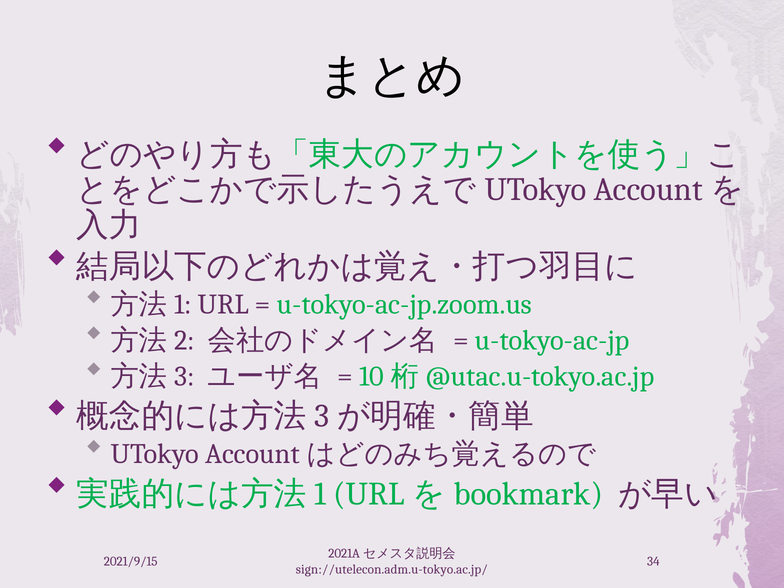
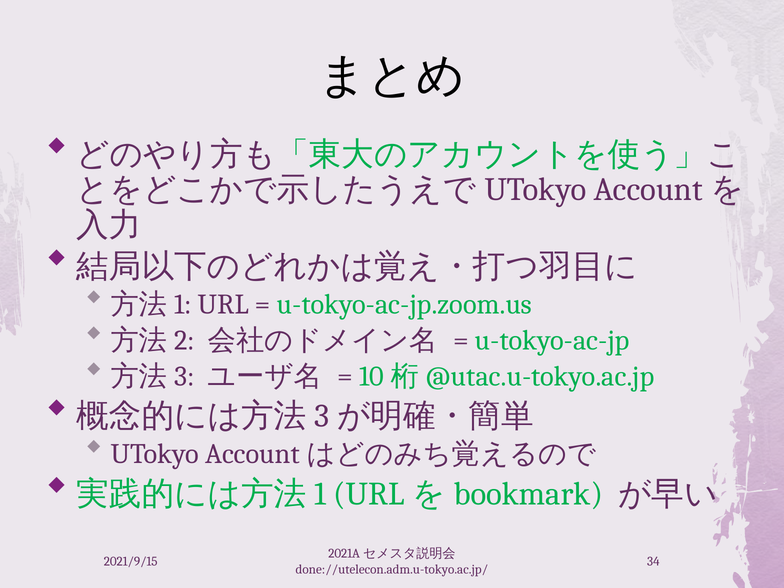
sign://utelecon.adm.u-tokyo.ac.jp/: sign://utelecon.adm.u-tokyo.ac.jp/ -> done://utelecon.adm.u-tokyo.ac.jp/ (392, 569)
